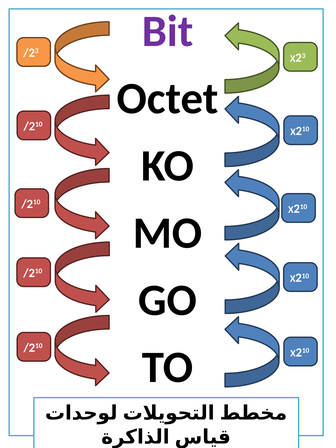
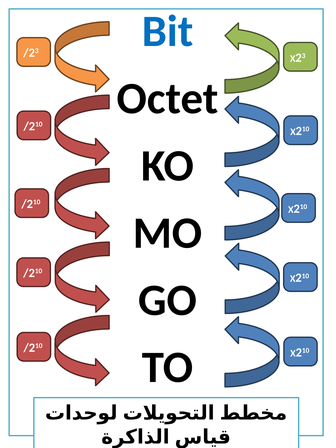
Bit colour: purple -> blue (168, 31)
